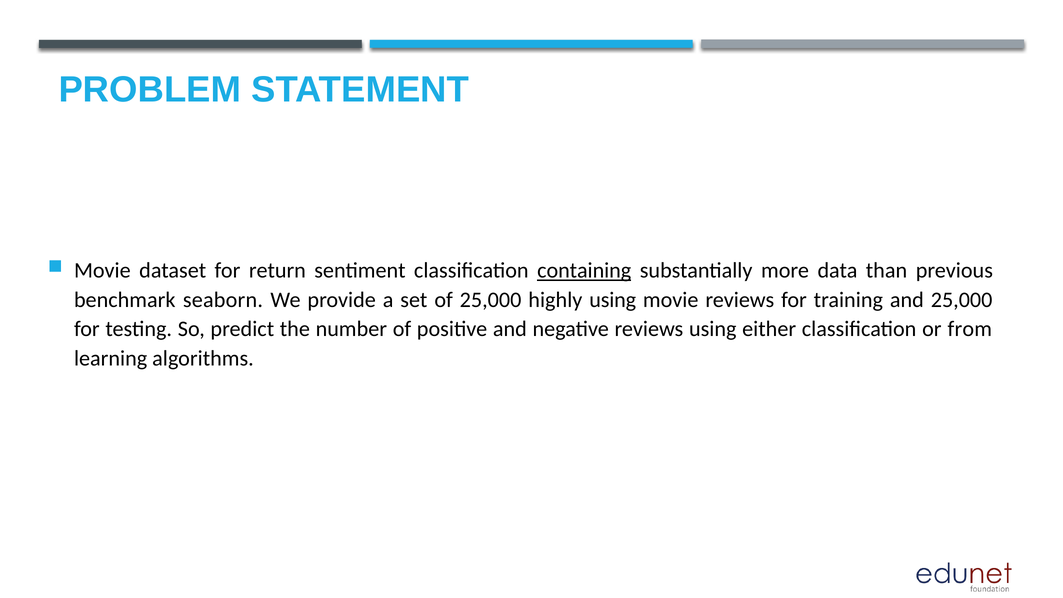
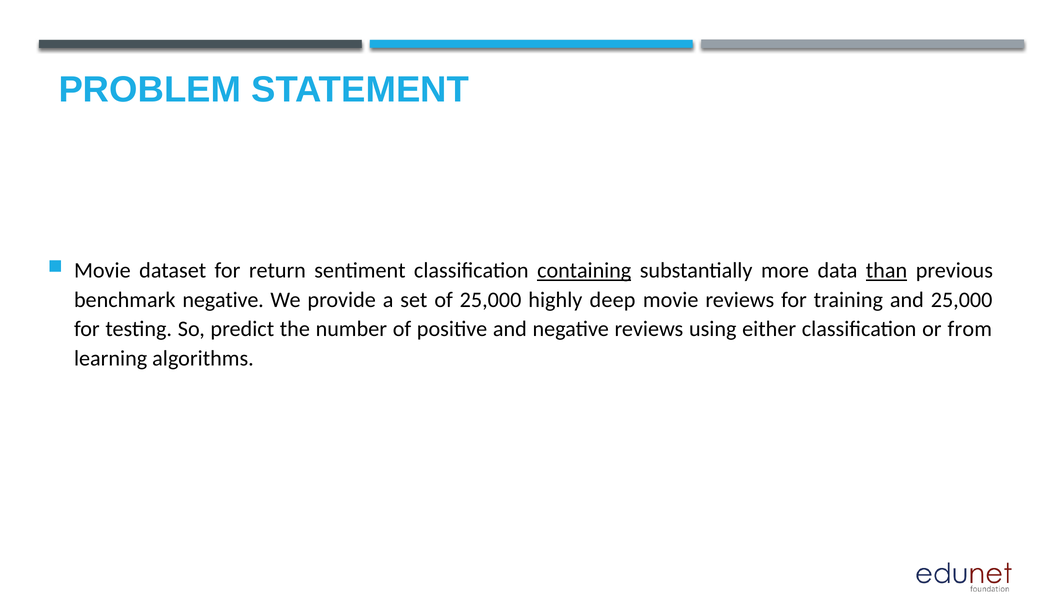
than underline: none -> present (886, 271)
benchmark seaborn: seaborn -> negative (223, 300)
highly using: using -> deep (613, 300)
